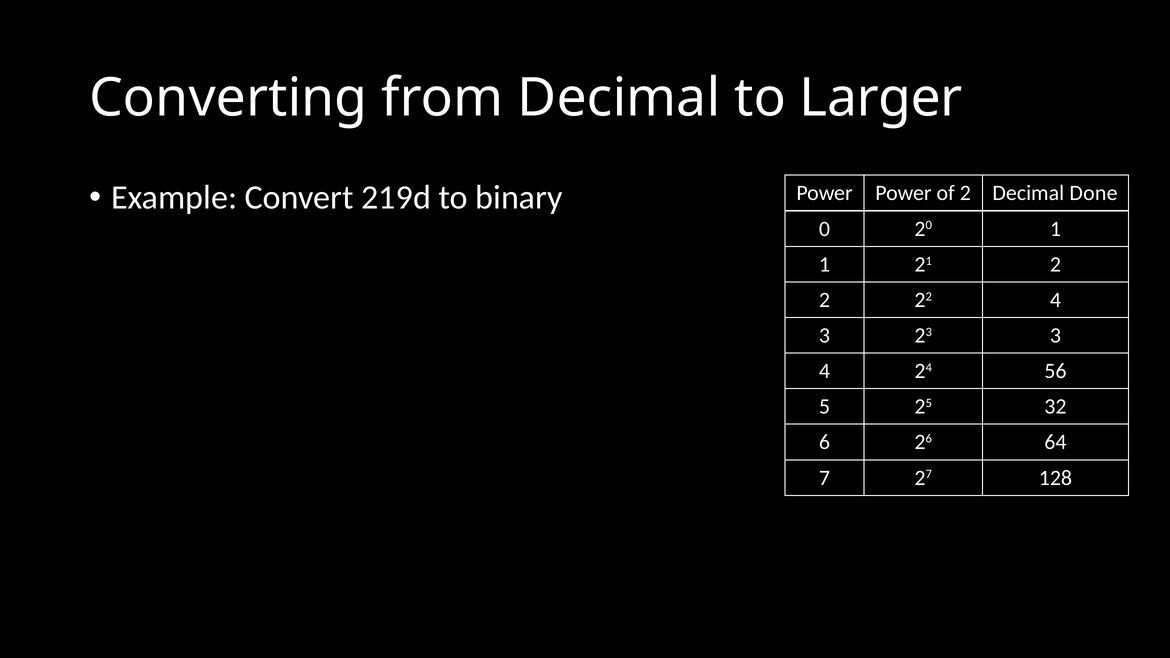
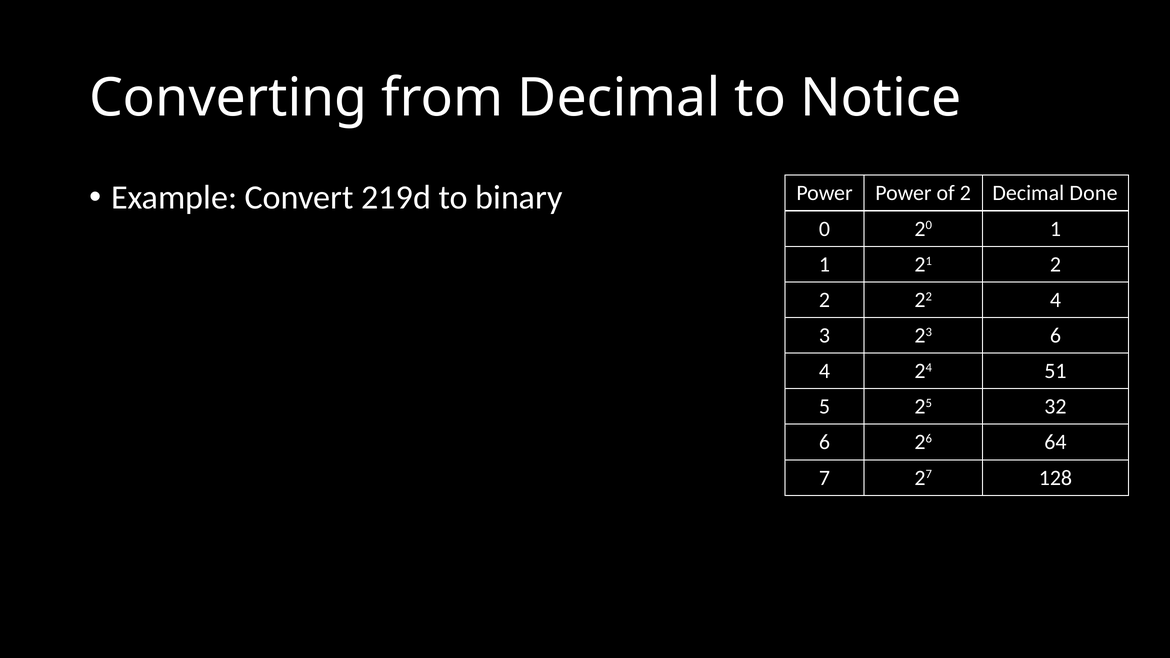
Larger: Larger -> Notice (881, 98)
23 3: 3 -> 6 (1055, 336)
56: 56 -> 51 (1055, 371)
